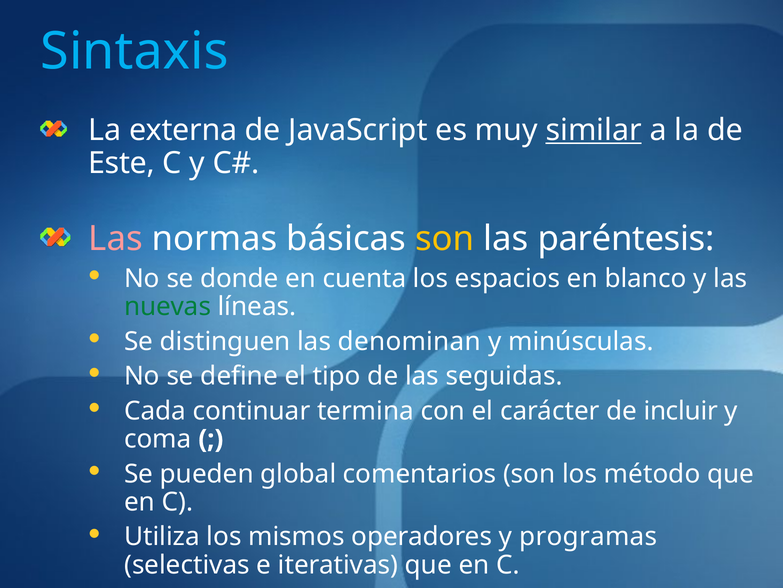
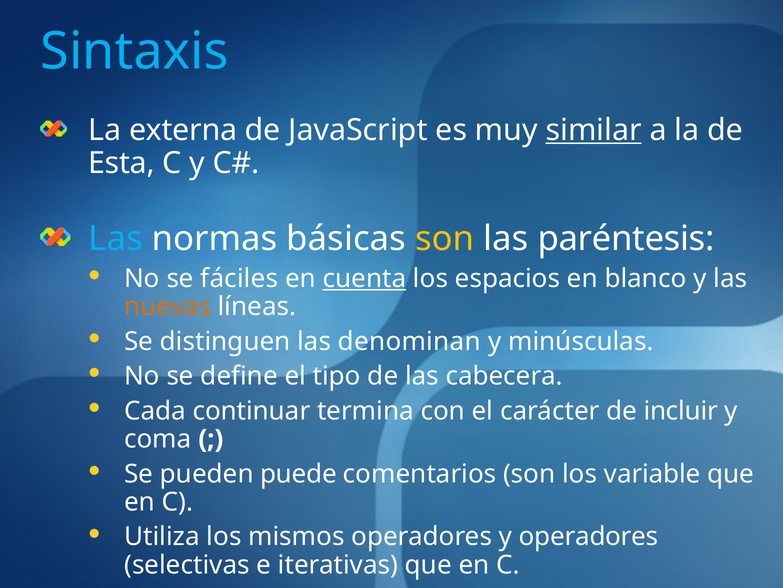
Este: Este -> Esta (121, 163)
Las colour: pink -> light blue (115, 239)
donde: donde -> fáciles (239, 278)
cuenta underline: none -> present (364, 278)
nuevas colour: green -> orange (168, 306)
seguidas: seguidas -> cabecera (504, 376)
global: global -> puede (298, 473)
método: método -> variable (652, 473)
y programas: programas -> operadores (589, 536)
